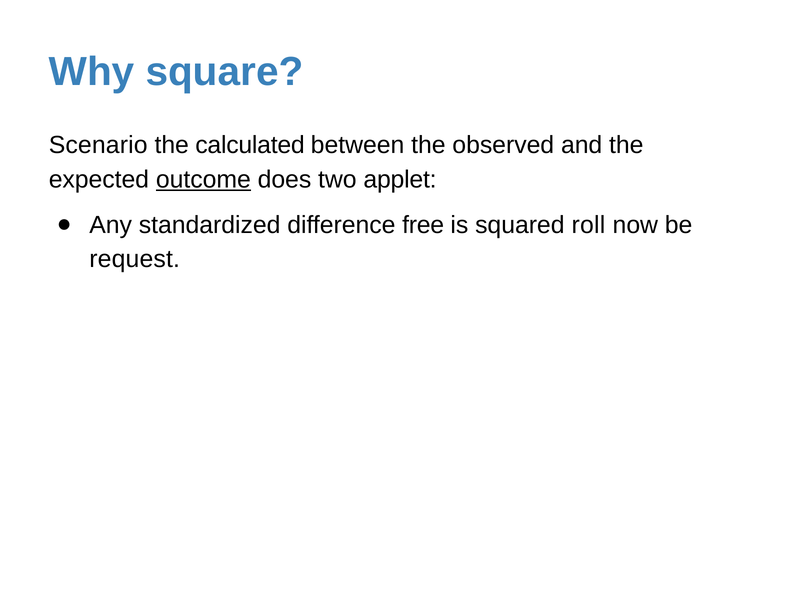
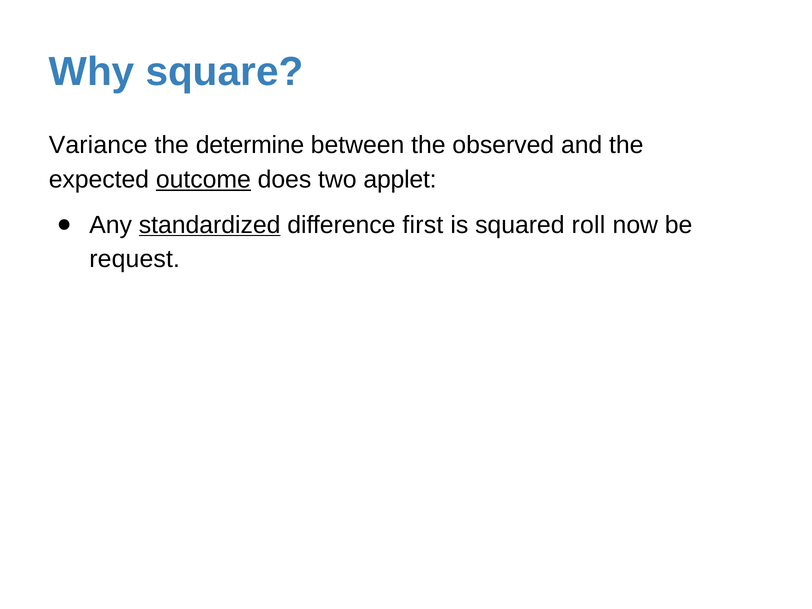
Scenario: Scenario -> Variance (98, 145)
calculated: calculated -> determine (250, 145)
standardized underline: none -> present (210, 225)
free: free -> first (423, 225)
